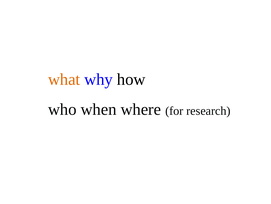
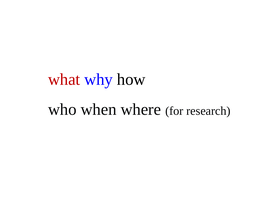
what colour: orange -> red (64, 79)
